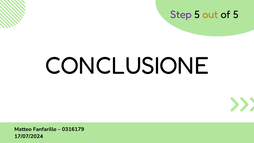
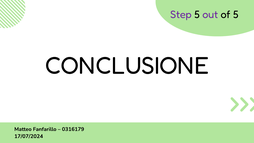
out colour: orange -> purple (210, 14)
